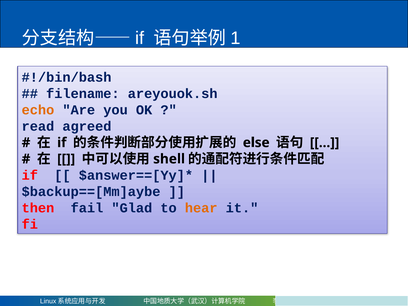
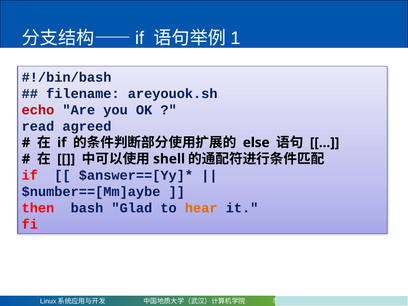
echo colour: orange -> red (38, 110)
$backup==[Mm]aybe: $backup==[Mm]aybe -> $number==[Mm]aybe (91, 192)
fail: fail -> bash (87, 208)
